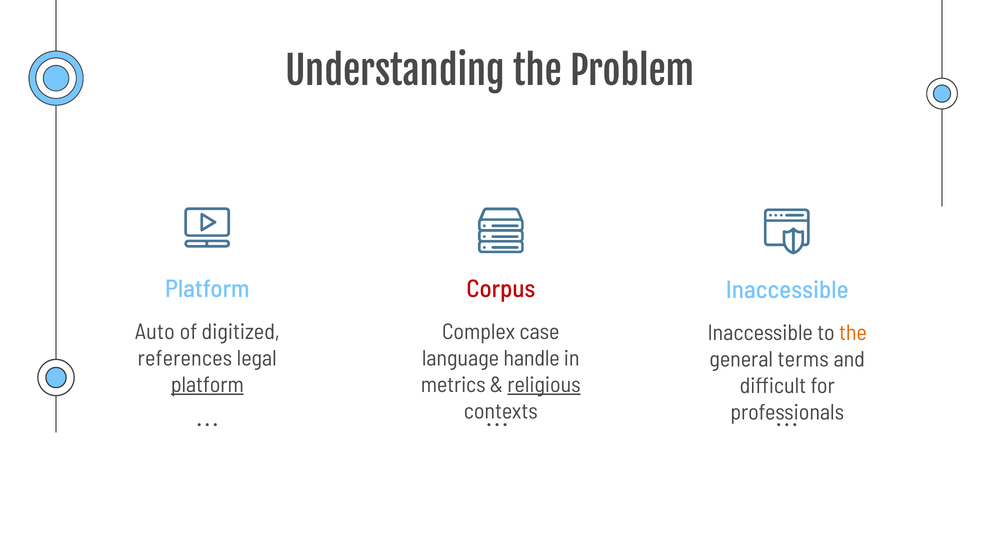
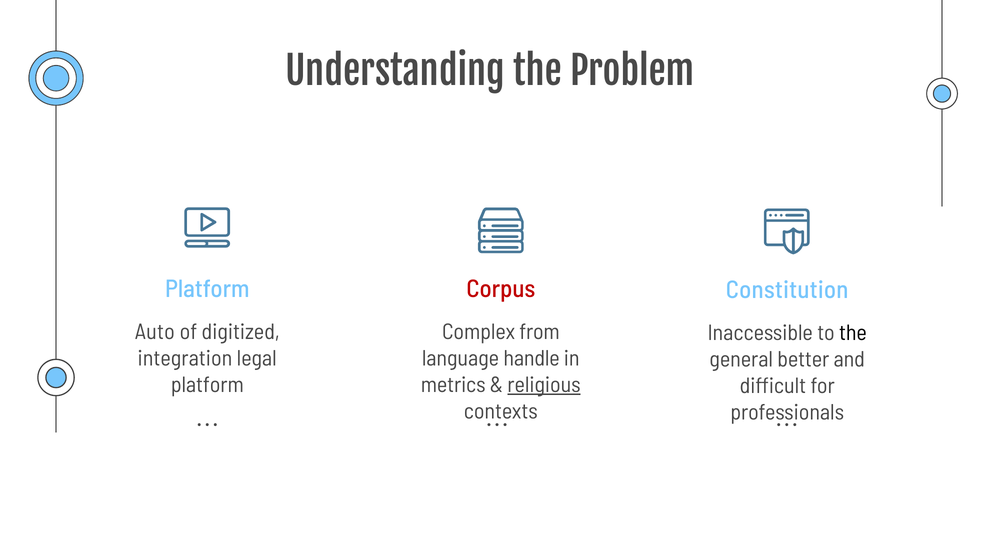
Inaccessible: Inaccessible -> Constitution (787, 290)
case: case -> from (540, 332)
the colour: orange -> black (853, 333)
references: references -> integration (185, 358)
terms: terms -> better (803, 360)
platform underline: present -> none (207, 385)
